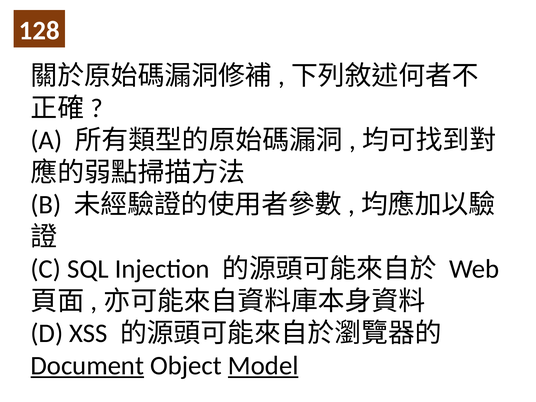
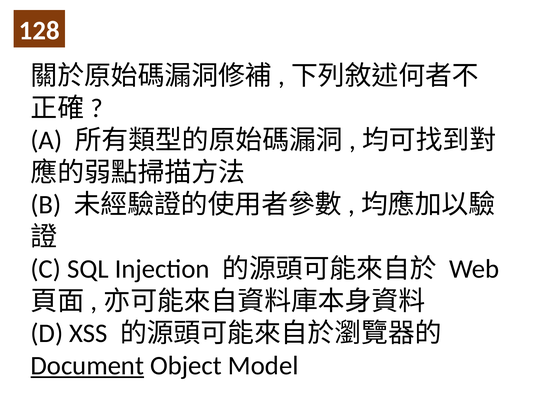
Model underline: present -> none (263, 366)
